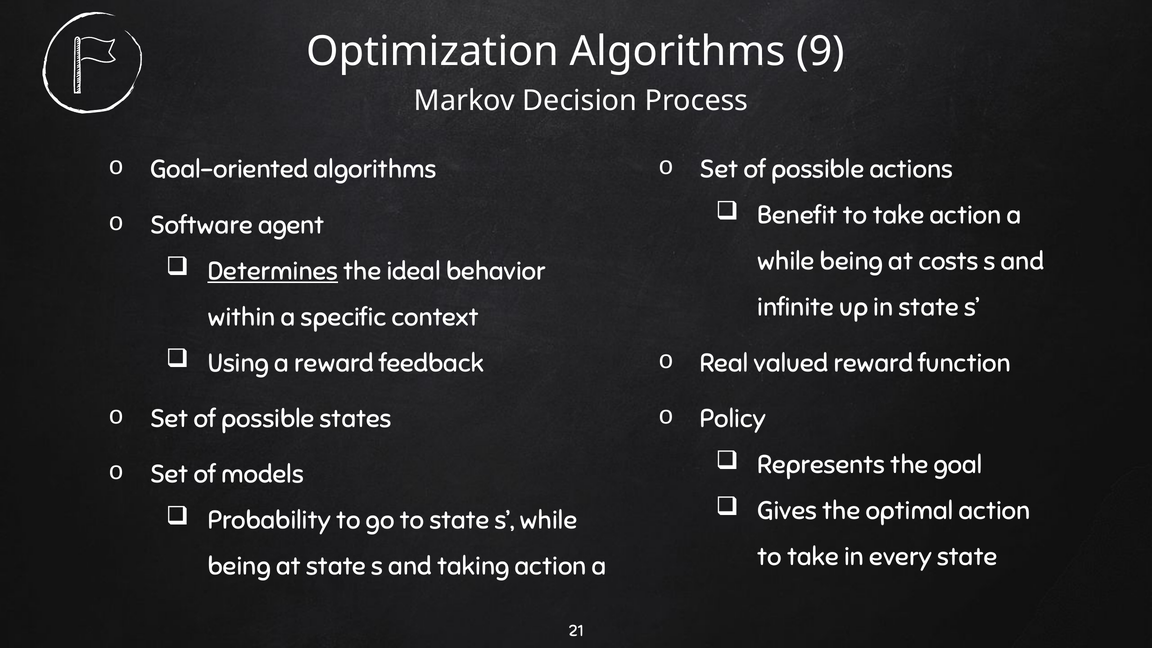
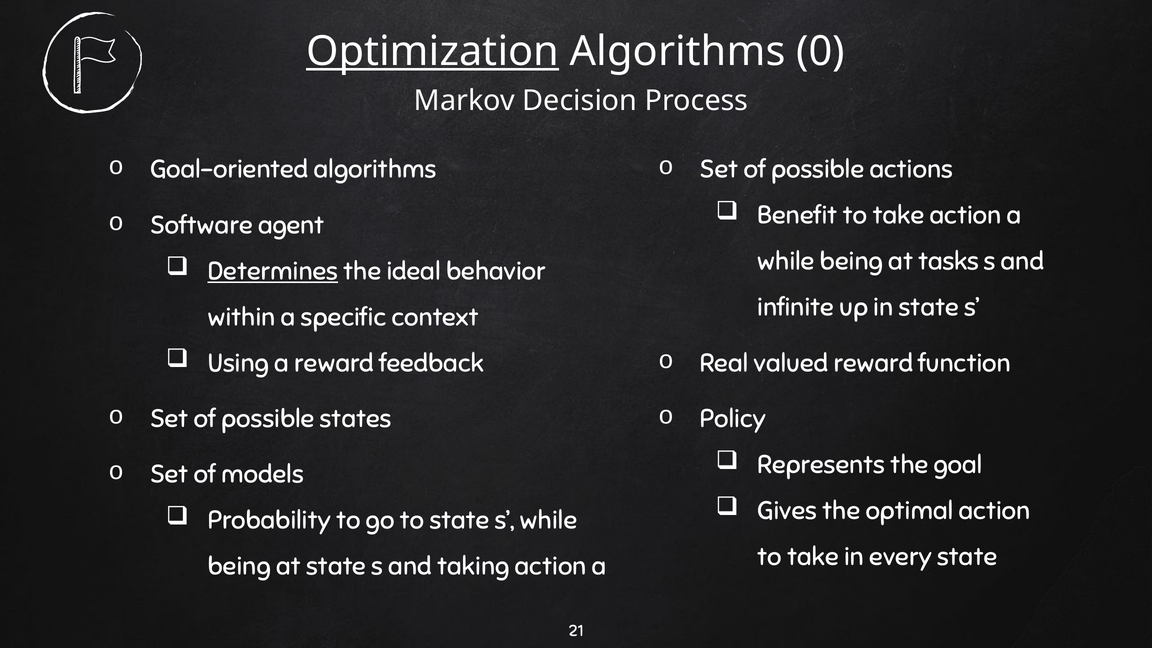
Optimization underline: none -> present (433, 51)
9: 9 -> 0 (821, 51)
costs: costs -> tasks (949, 262)
